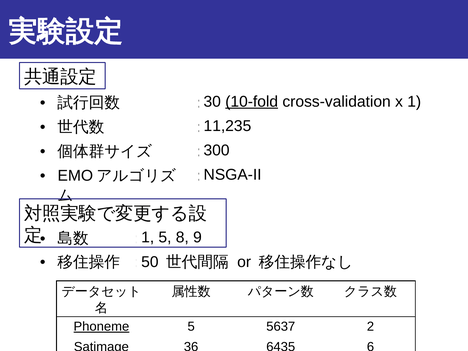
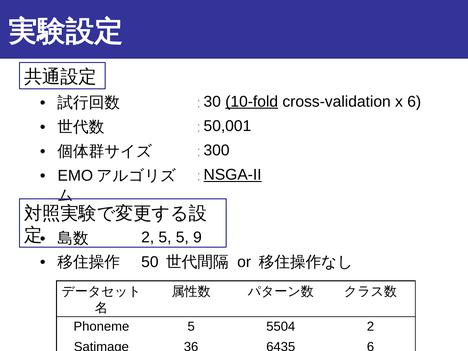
x 1: 1 -> 6 (414, 102)
11,235: 11,235 -> 50,001 (227, 126)
NSGA-II underline: none -> present (233, 175)
1: 1 -> 2 (148, 238)
5 8: 8 -> 5 (182, 238)
Phoneme underline: present -> none (101, 327)
5637: 5637 -> 5504 (281, 327)
